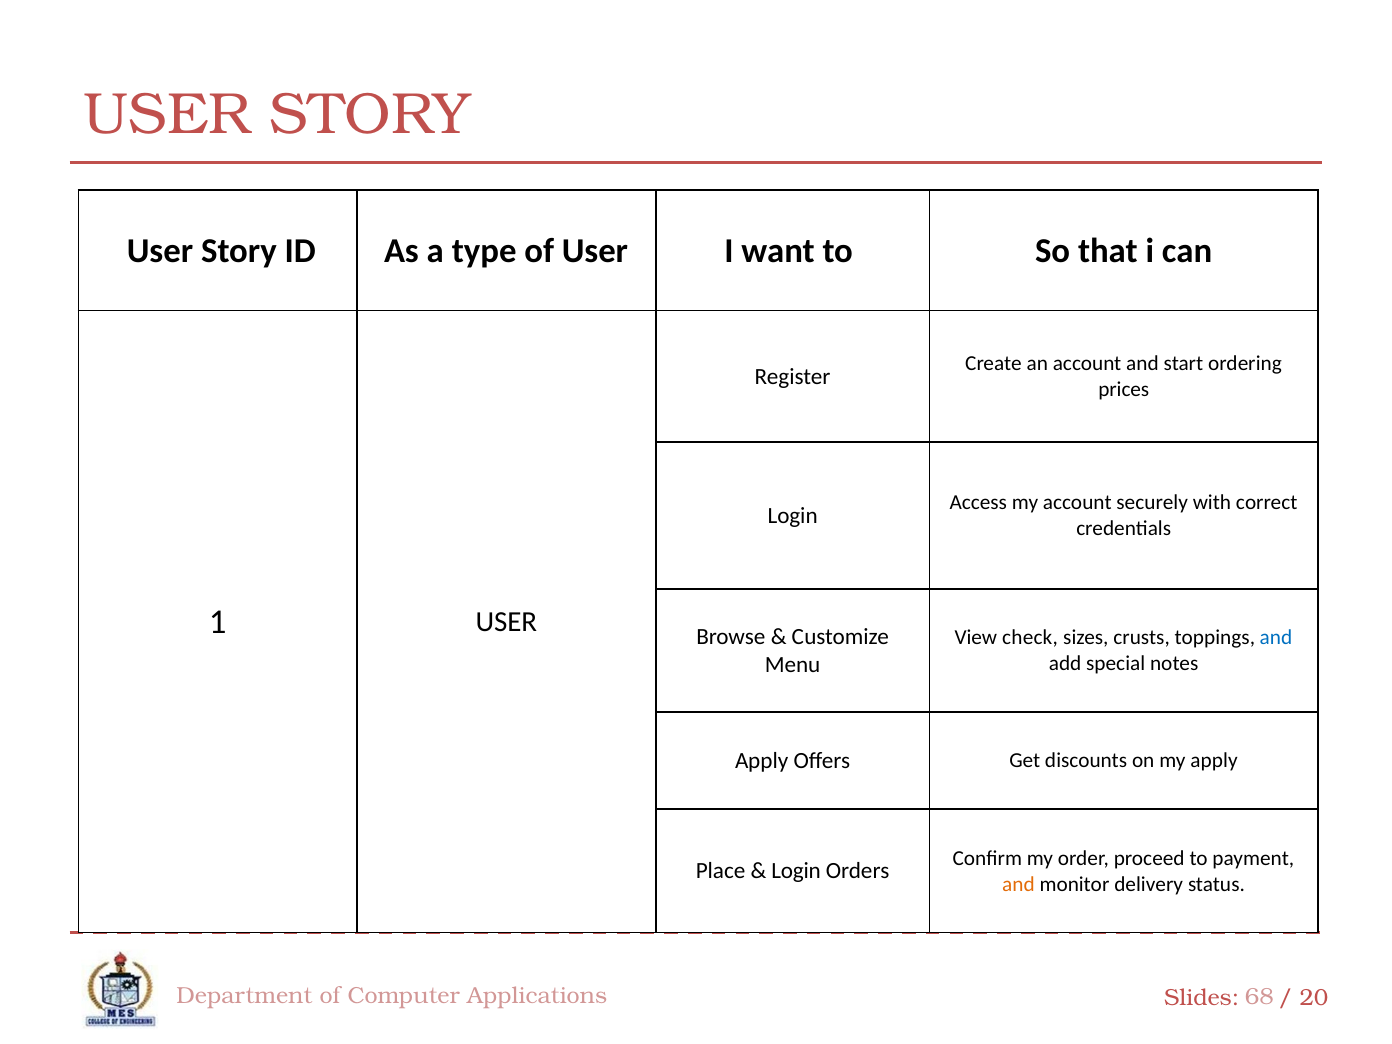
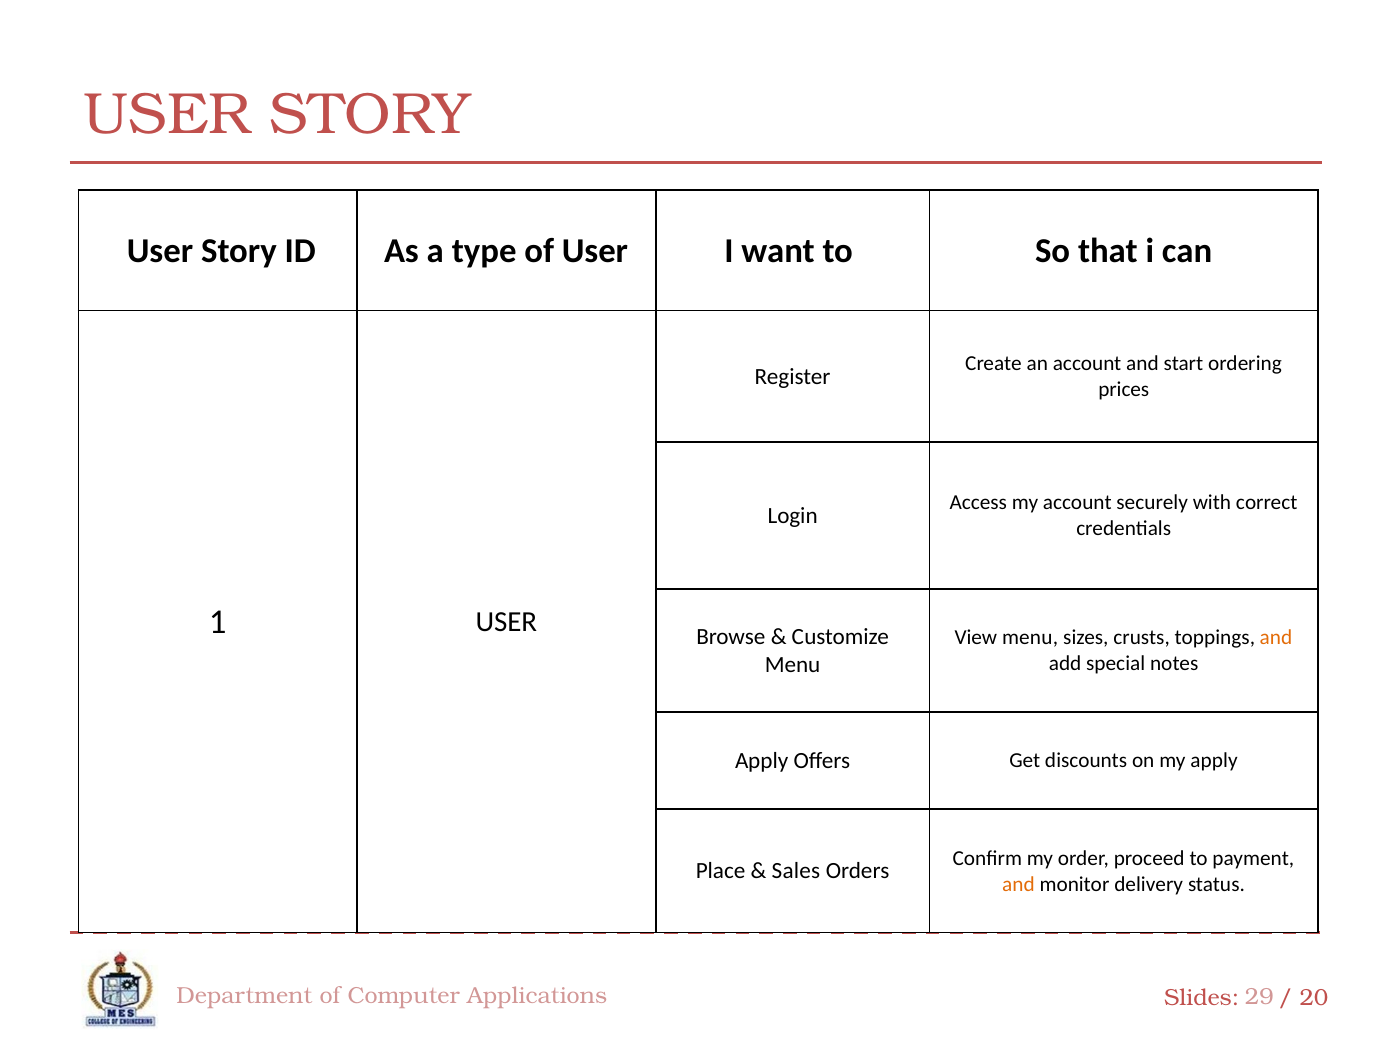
View check: check -> menu (1030, 637)
and colour: blue -> orange (1276, 637)
Login: Login -> Sales (796, 871)
68: 68 -> 29 (1259, 997)
